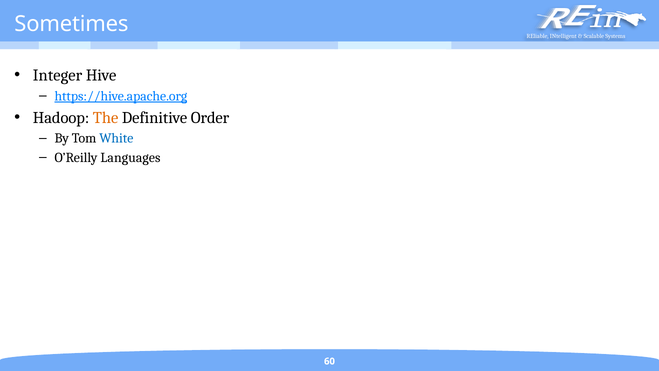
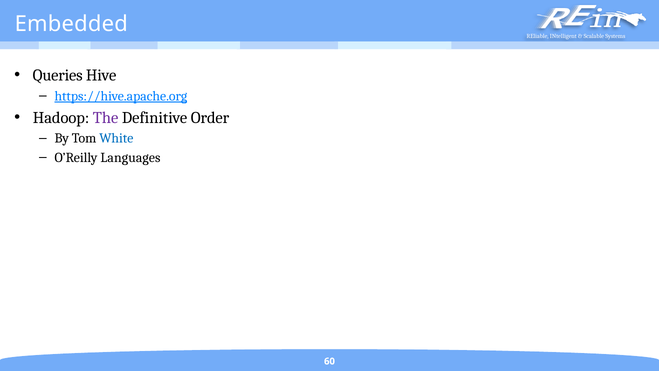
Sometimes: Sometimes -> Embedded (71, 24)
Integer: Integer -> Queries (58, 75)
The colour: orange -> purple (106, 118)
